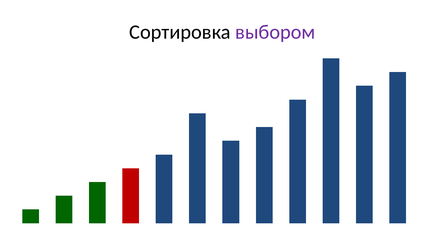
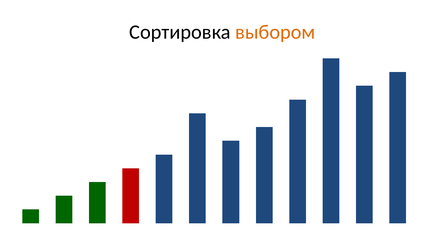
выбором colour: purple -> orange (275, 32)
